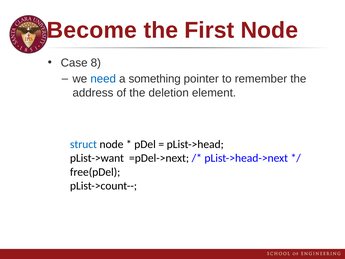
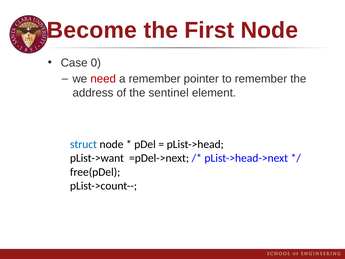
8: 8 -> 0 (96, 63)
need colour: blue -> red (103, 79)
a something: something -> remember (155, 79)
deletion: deletion -> sentinel (169, 93)
